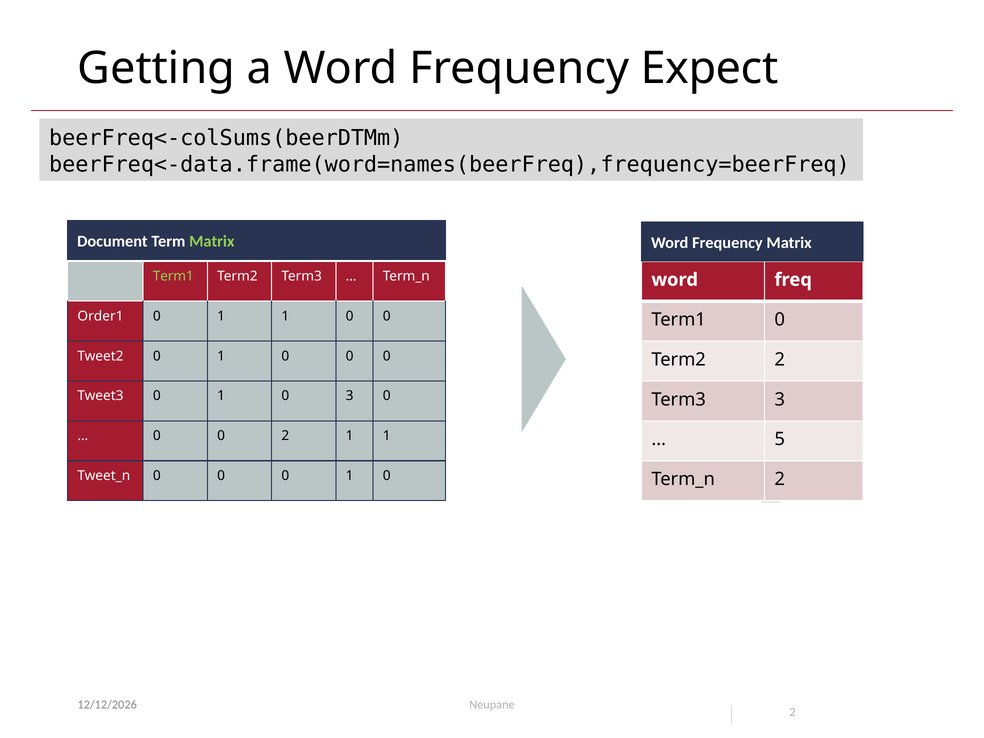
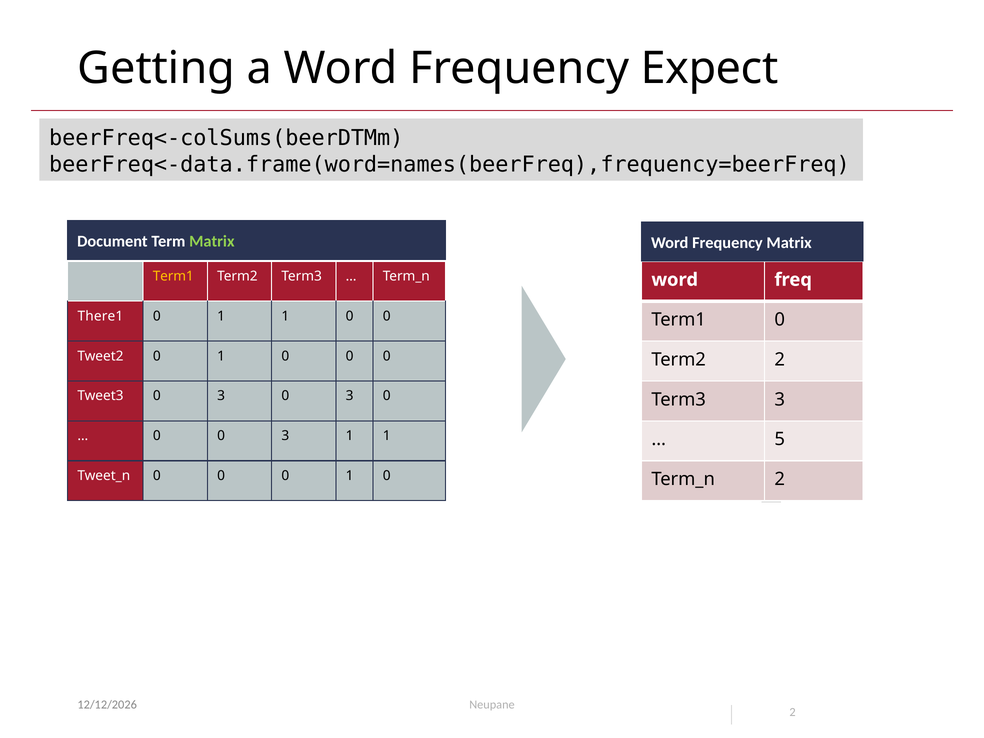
Term1 colour: light green -> yellow (173, 276)
Order1: Order1 -> There1 (100, 316)
Tweet3 0 1: 1 -> 3 (221, 396)
0 0 2: 2 -> 3 (285, 436)
